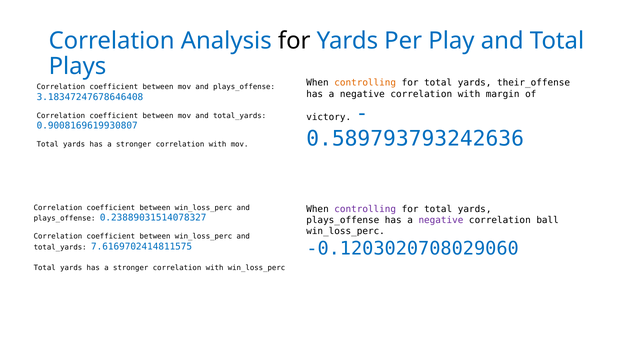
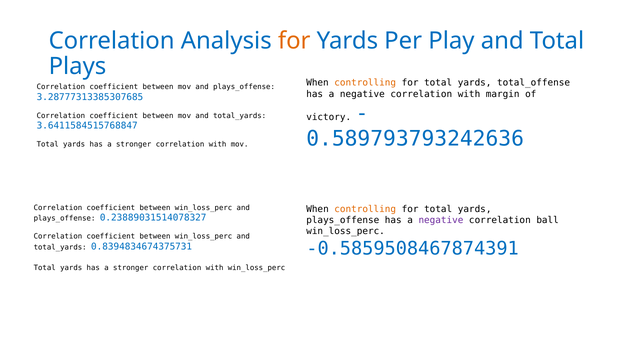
for colour: black -> orange (294, 41)
their_offense: their_offense -> total_offense (534, 83)
3.18347247678646408: 3.18347247678646408 -> 3.28777313385307685 (90, 97)
0.9008169619930807: 0.9008169619930807 -> 3.6411584515768847 (87, 126)
controlling colour: purple -> orange (365, 209)
-0.1203020708029060: -0.1203020708029060 -> -0.5859508467874391 (413, 249)
7.6169702414811575: 7.6169702414811575 -> 0.8394834674375731 (142, 247)
